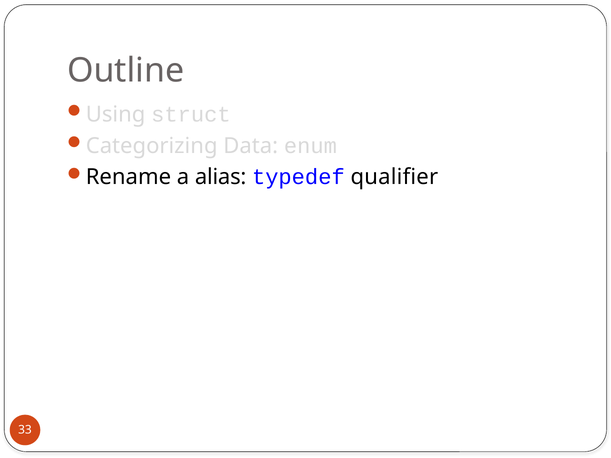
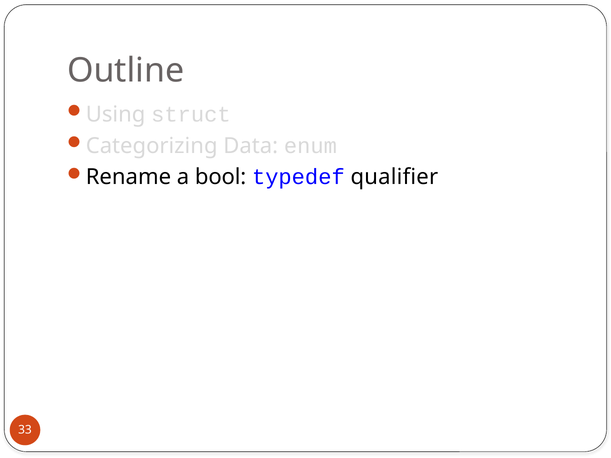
alias: alias -> bool (221, 177)
